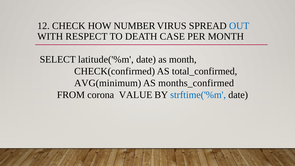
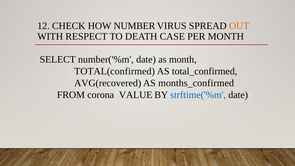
OUT colour: blue -> orange (239, 26)
latitude('%m: latitude('%m -> number('%m (106, 59)
CHECK(confirmed: CHECK(confirmed -> TOTAL(confirmed (115, 71)
AVG(minimum: AVG(minimum -> AVG(recovered (108, 83)
